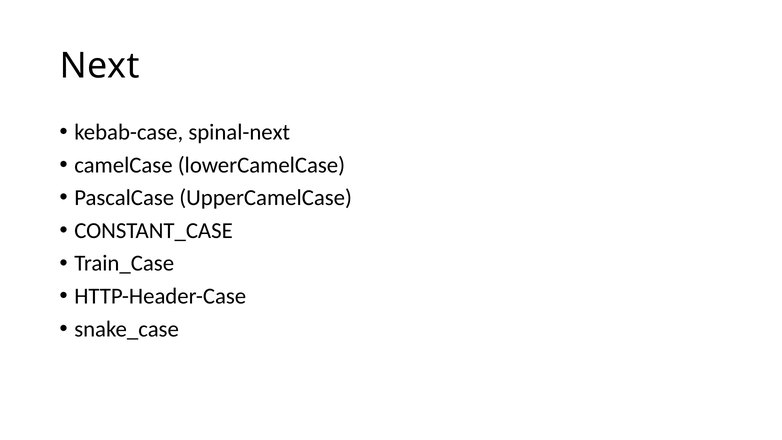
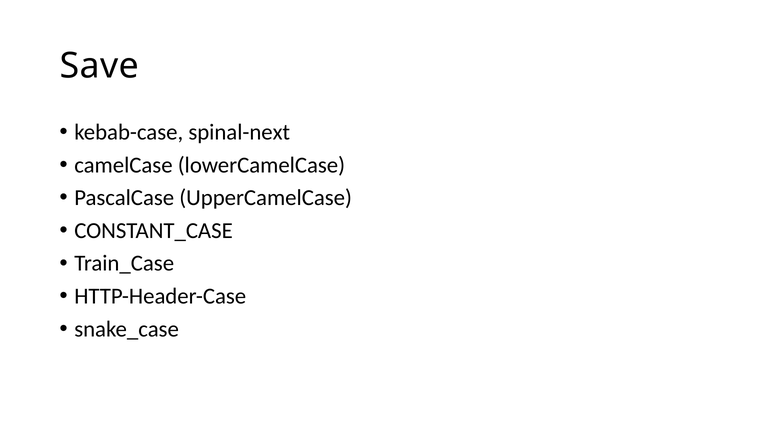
Next: Next -> Save (99, 66)
